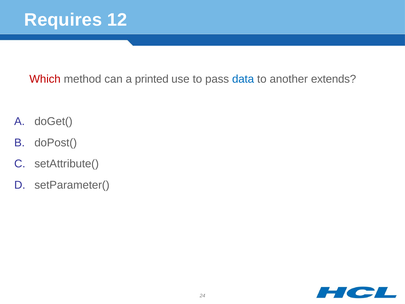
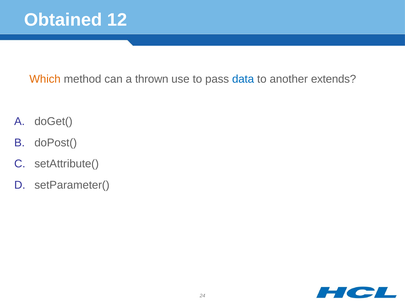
Requires: Requires -> Obtained (63, 20)
Which colour: red -> orange (45, 79)
printed: printed -> thrown (152, 79)
